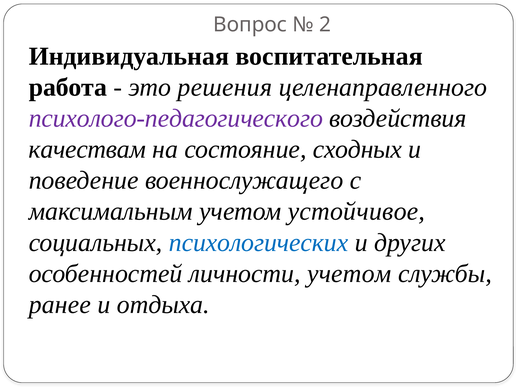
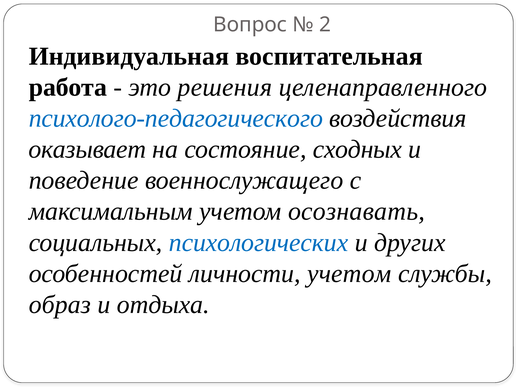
психолого-педагогического colour: purple -> blue (176, 118)
качествам: качествам -> оказывает (87, 149)
устойчивое: устойчивое -> осознавать (356, 211)
ранее: ранее -> образ (60, 304)
